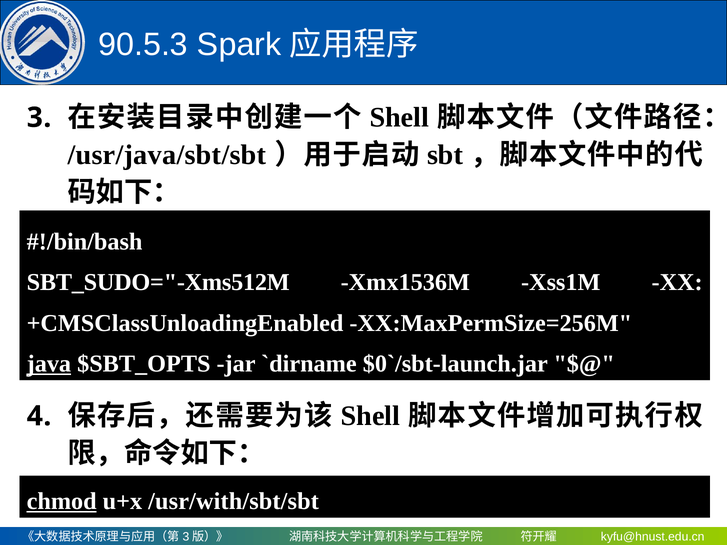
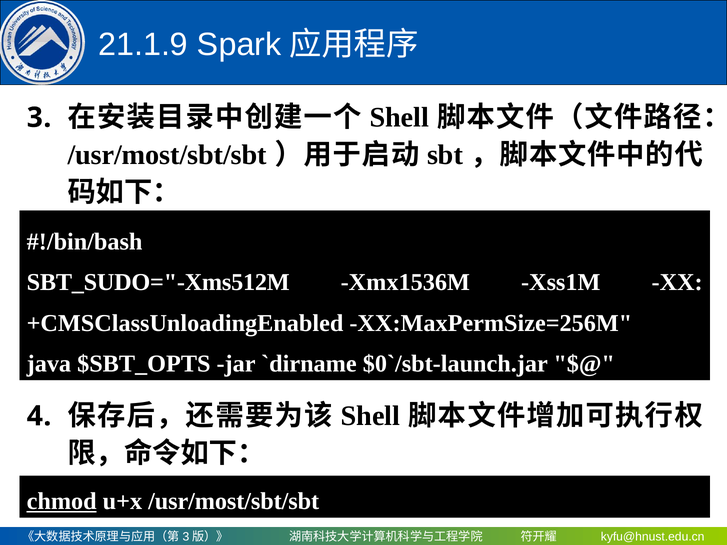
90.5.3: 90.5.3 -> 21.1.9 (143, 45)
/usr/java/sbt/sbt: /usr/java/sbt/sbt -> /usr/most/sbt/sbt (167, 155)
java underline: present -> none (49, 364)
u+x /usr/with/sbt/sbt: /usr/with/sbt/sbt -> /usr/most/sbt/sbt (234, 502)
